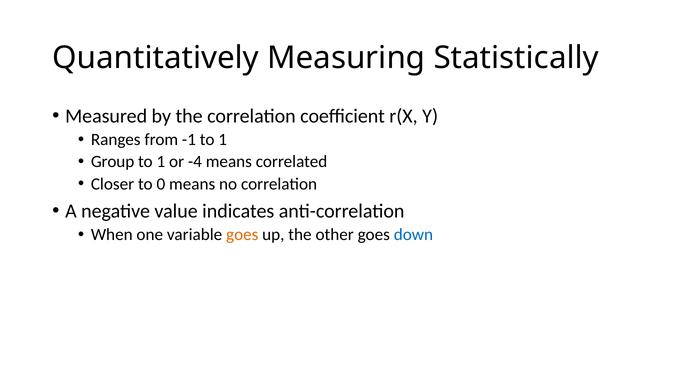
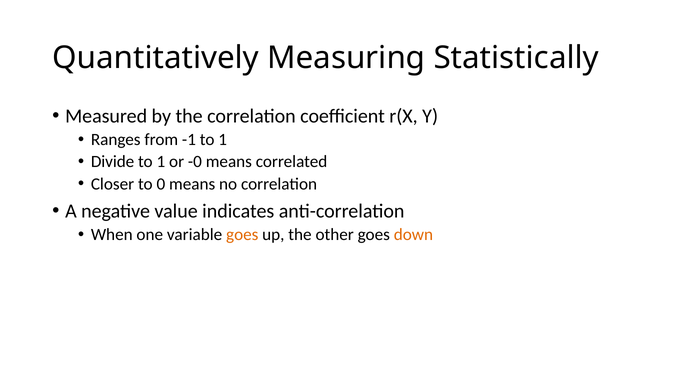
Group: Group -> Divide (113, 162)
-4: -4 -> -0 (195, 162)
down colour: blue -> orange (413, 235)
